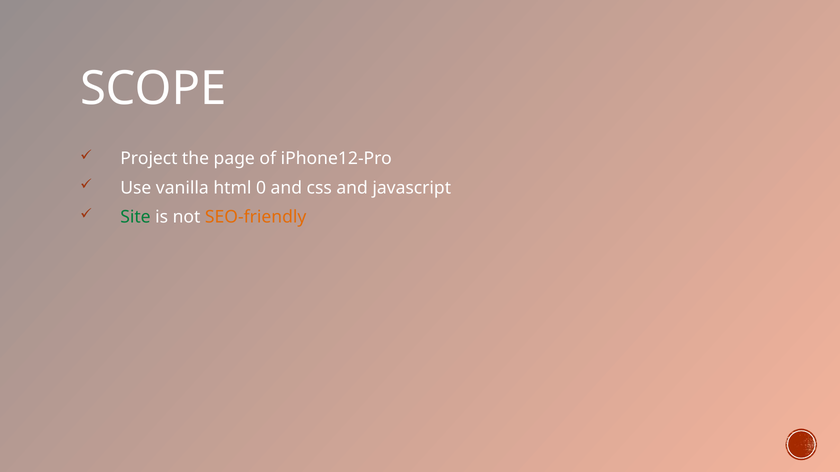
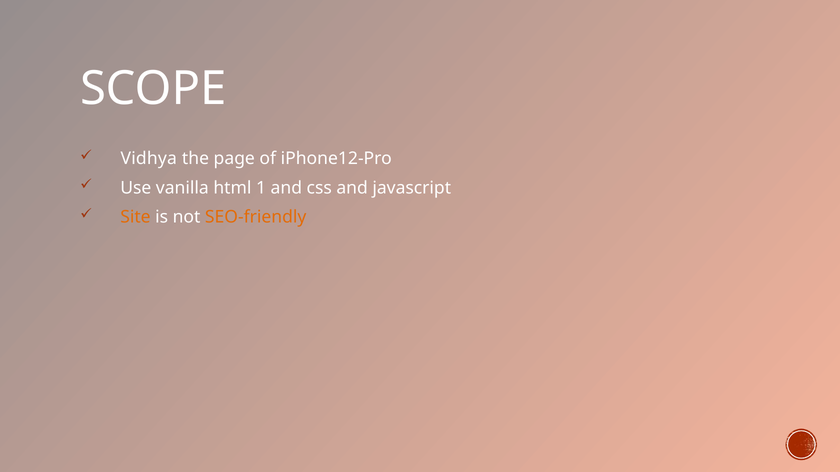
Project: Project -> Vidhya (149, 159)
0: 0 -> 1 (261, 188)
Site colour: green -> orange (135, 217)
